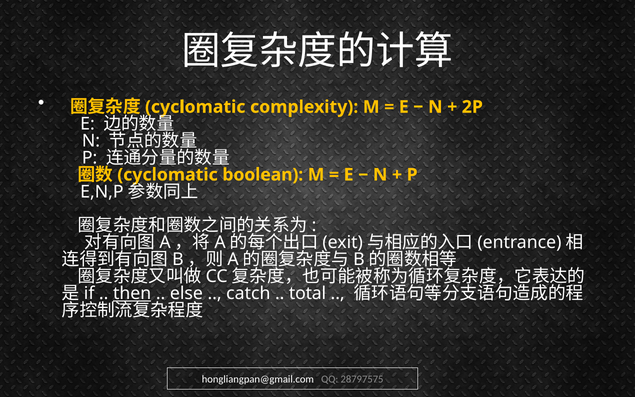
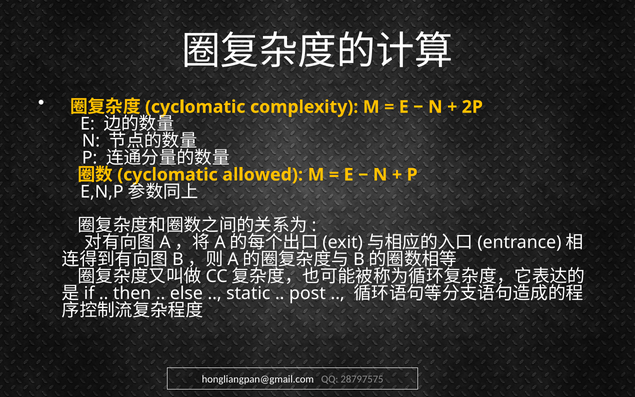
boolean: boolean -> allowed (263, 175)
then underline: present -> none (132, 293)
catch: catch -> static (248, 293)
total: total -> post (307, 293)
